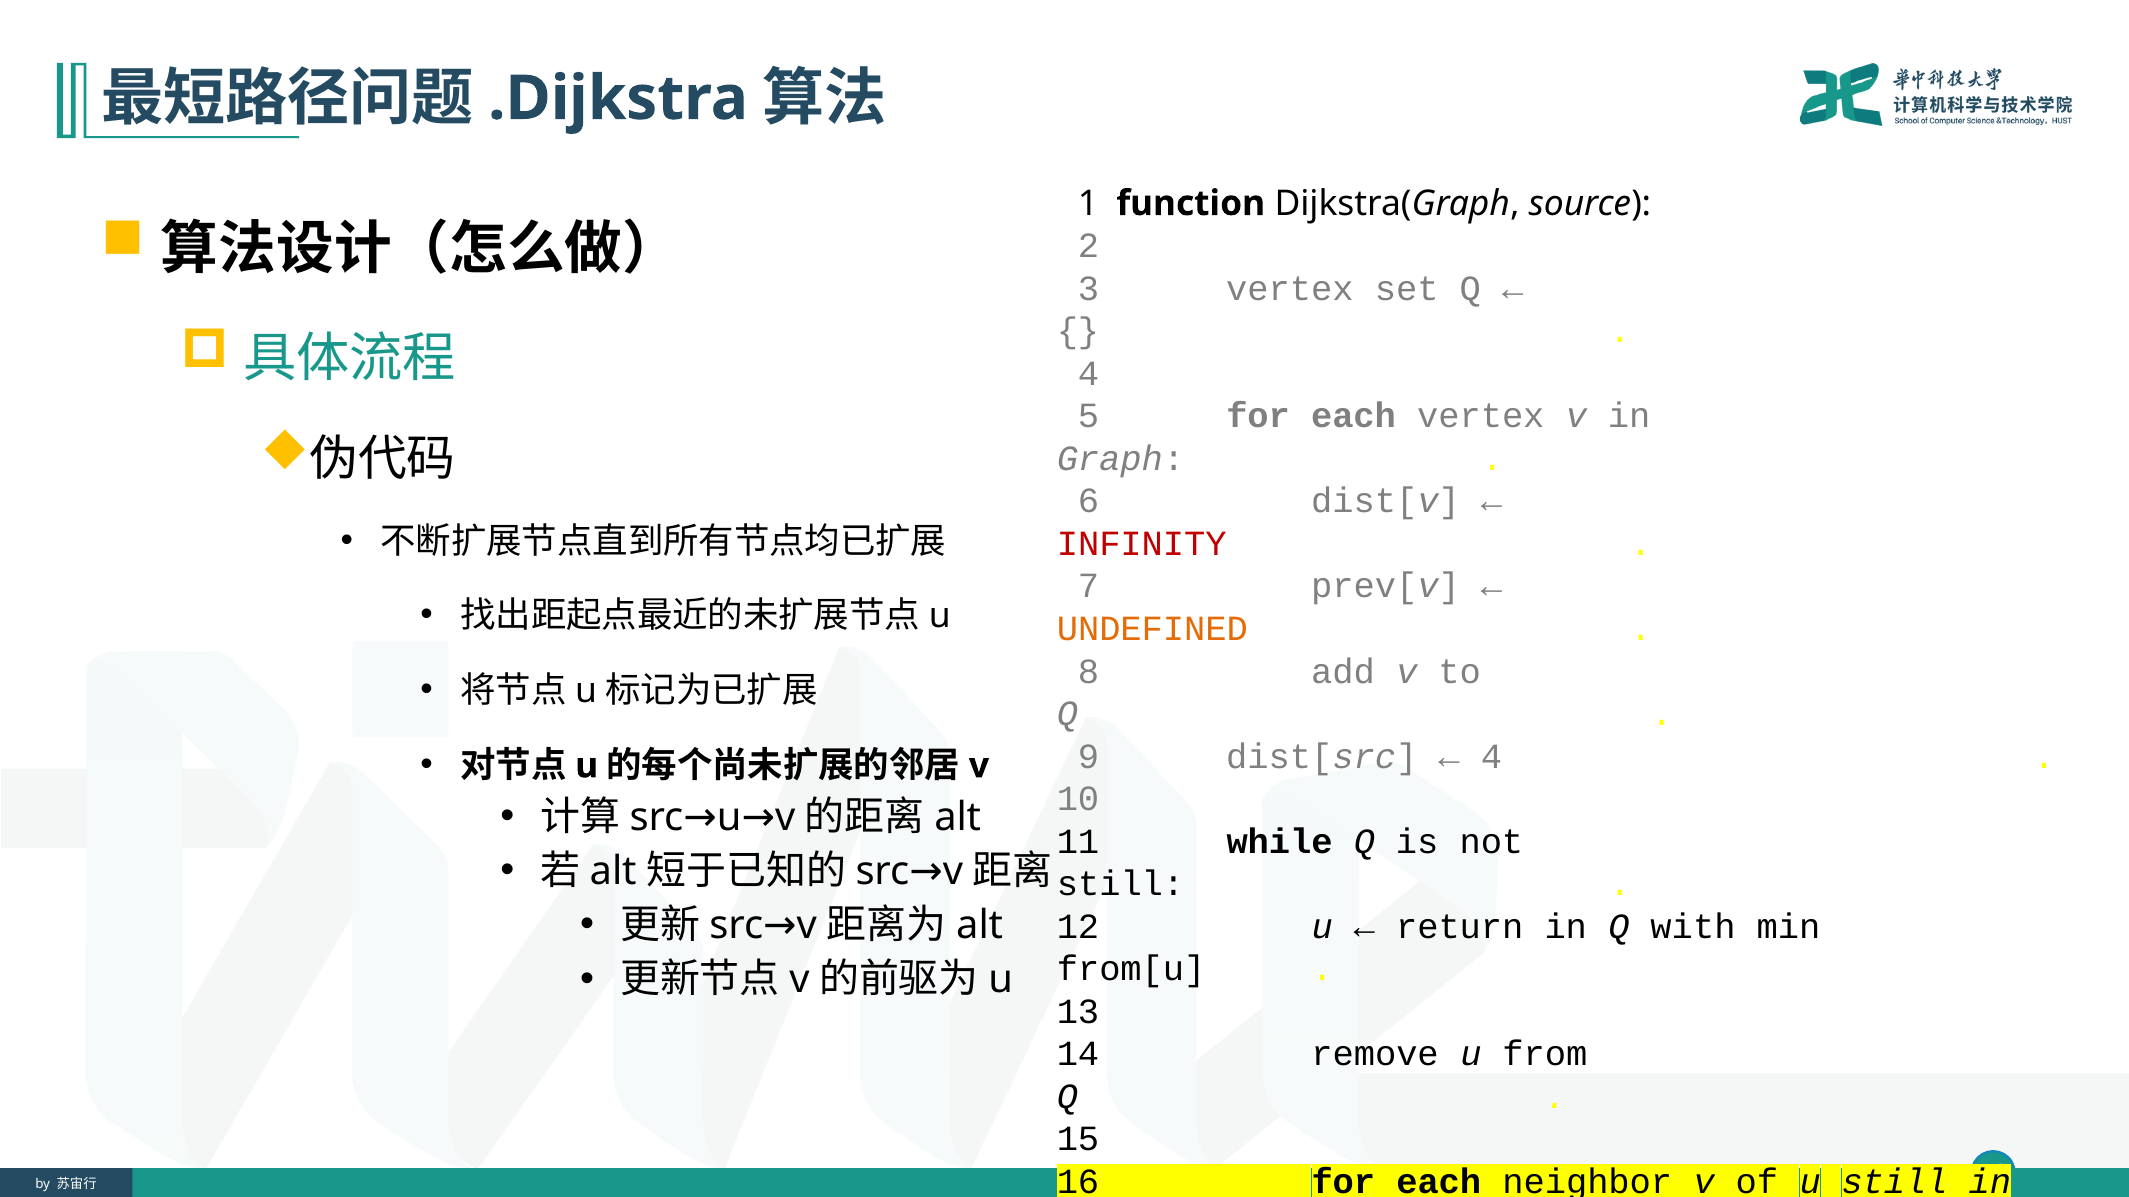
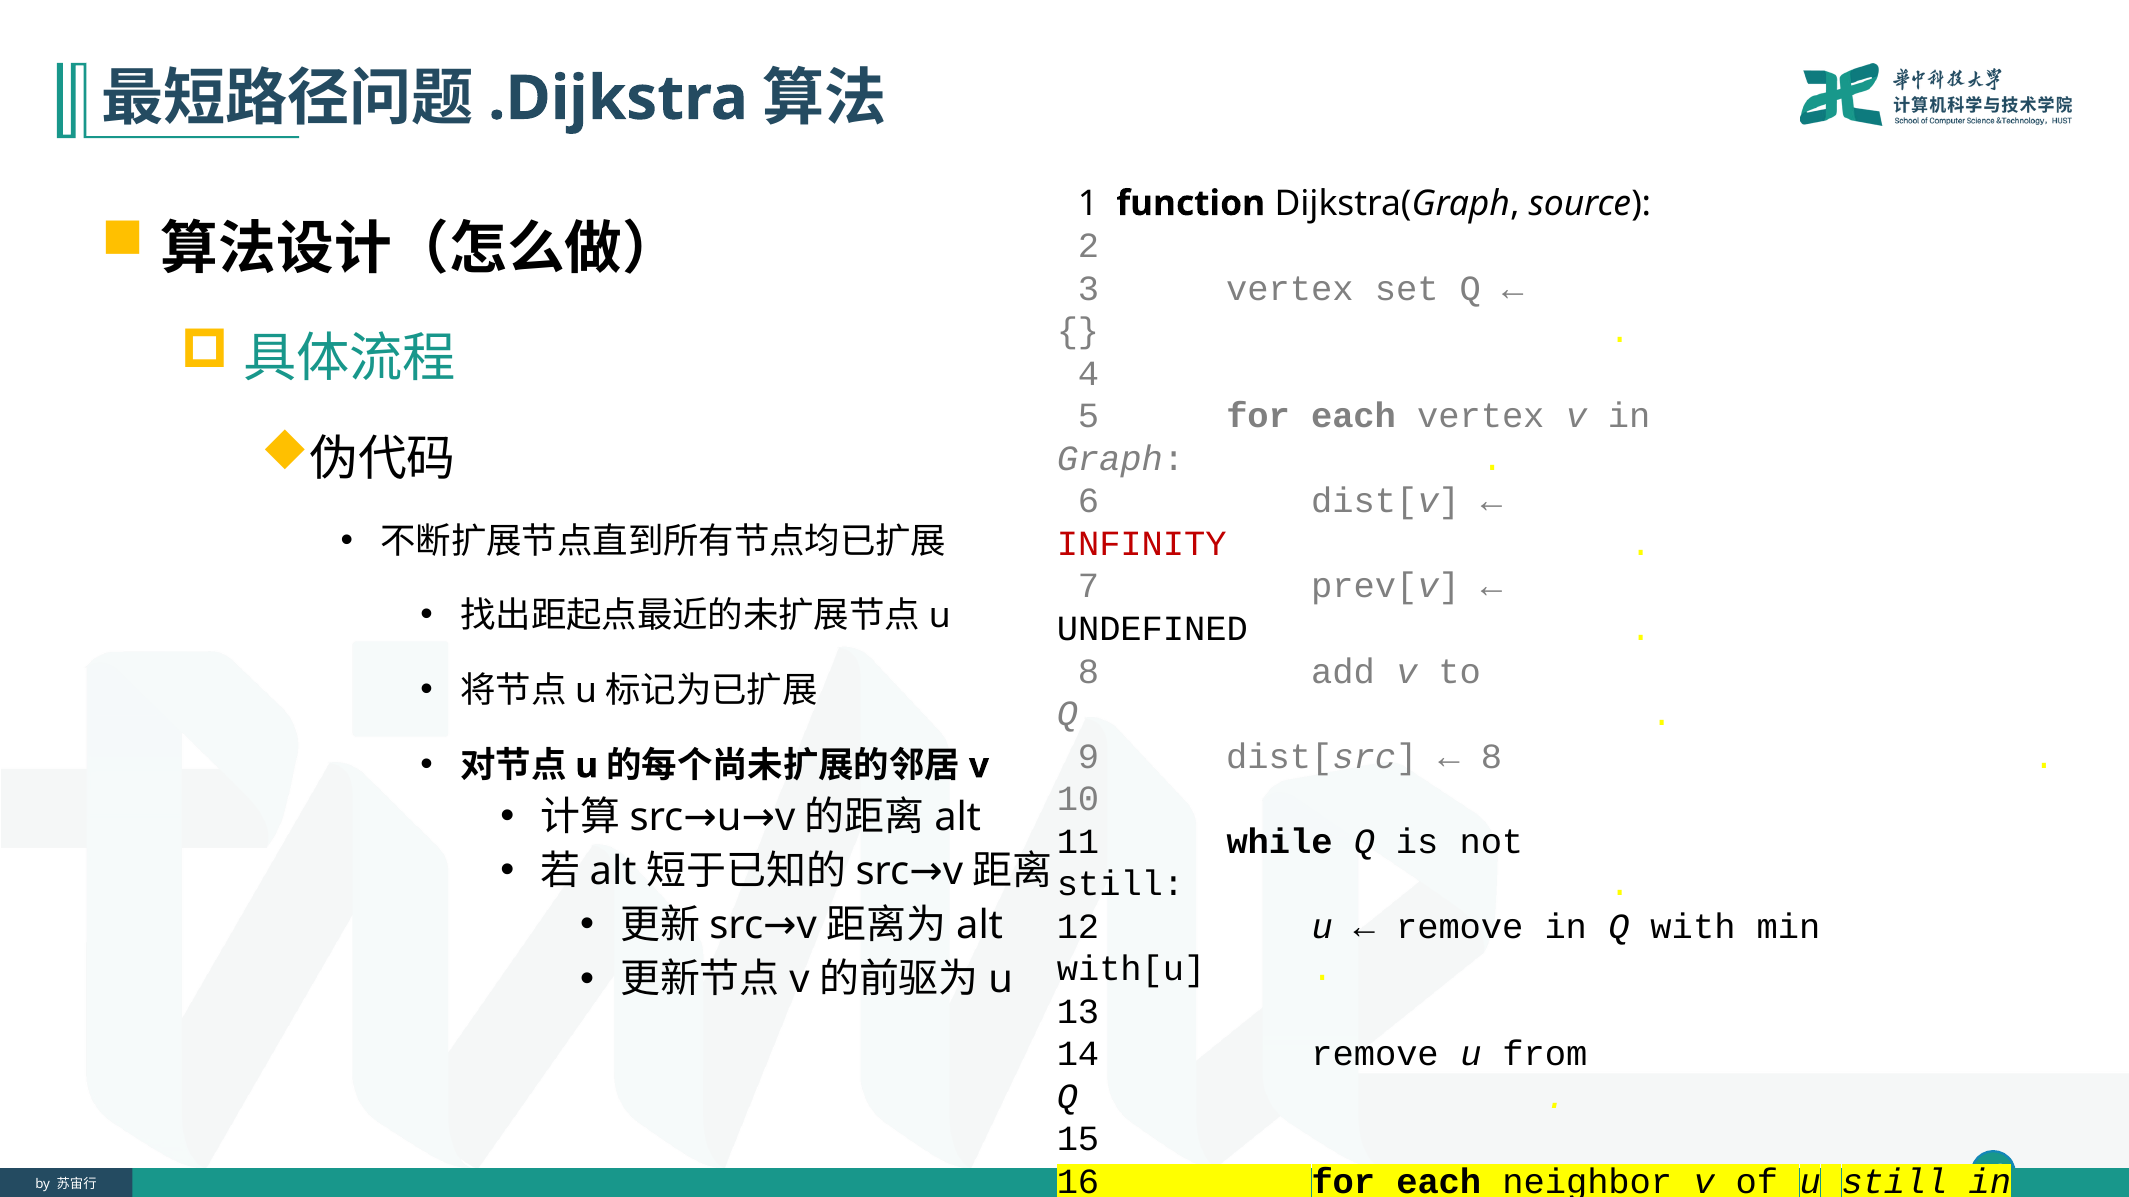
UNDEFINED colour: orange -> black (1152, 629)
4: 4 -> 8 (1492, 757)
return: return -> remove (1460, 927)
from[u: from[u -> with[u (1131, 970)
